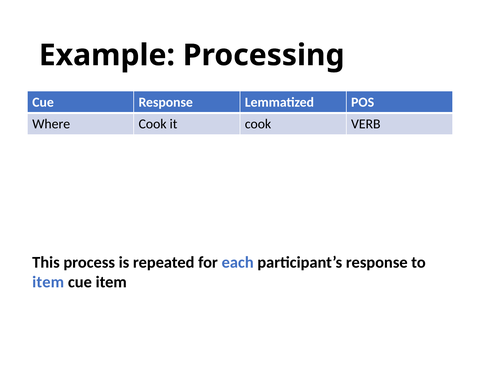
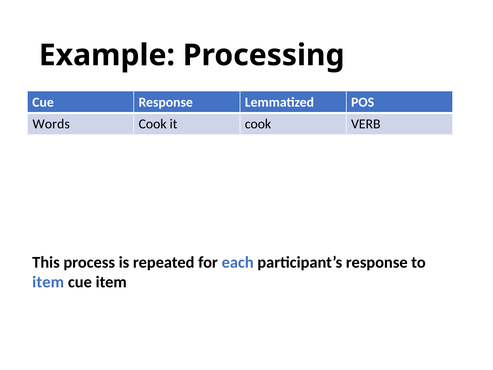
Where: Where -> Words (51, 124)
